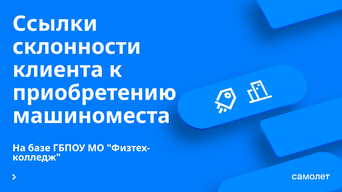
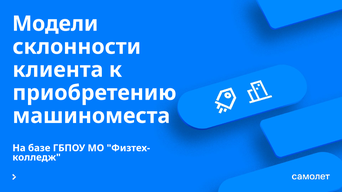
Ссылки: Ссылки -> Модели (55, 24)
